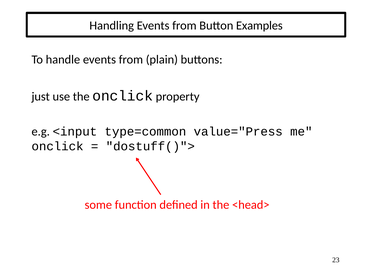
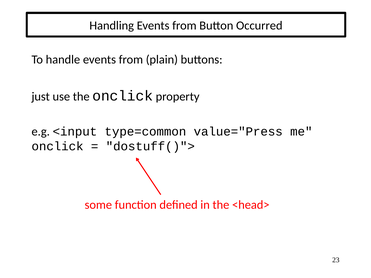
Examples: Examples -> Occurred (259, 26)
